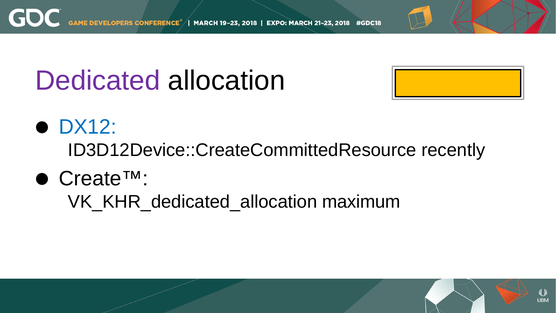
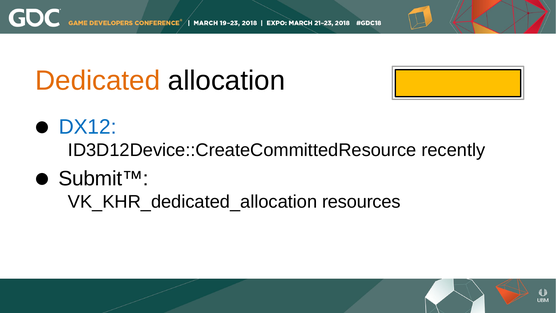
Dedicated colour: purple -> orange (98, 80)
Create™: Create™ -> Submit™ (104, 178)
maximum: maximum -> resources (361, 202)
